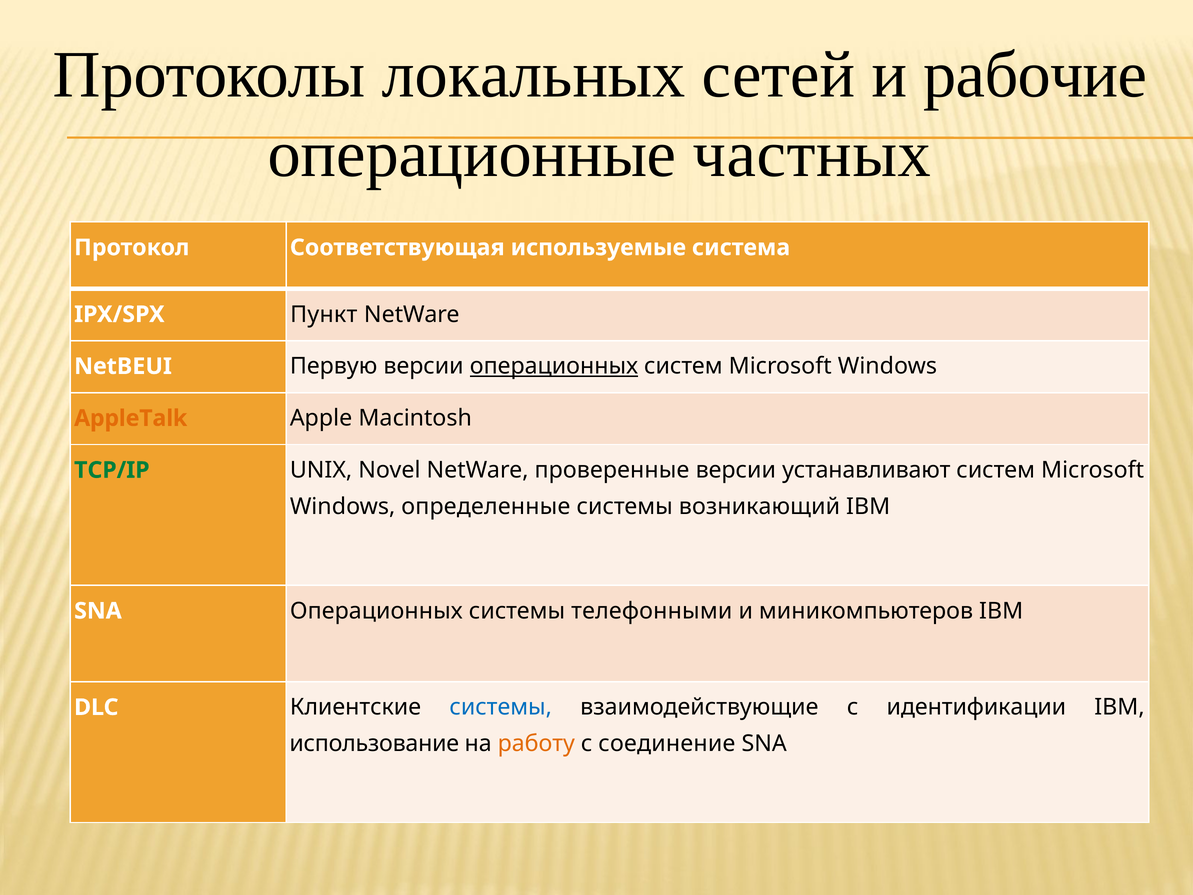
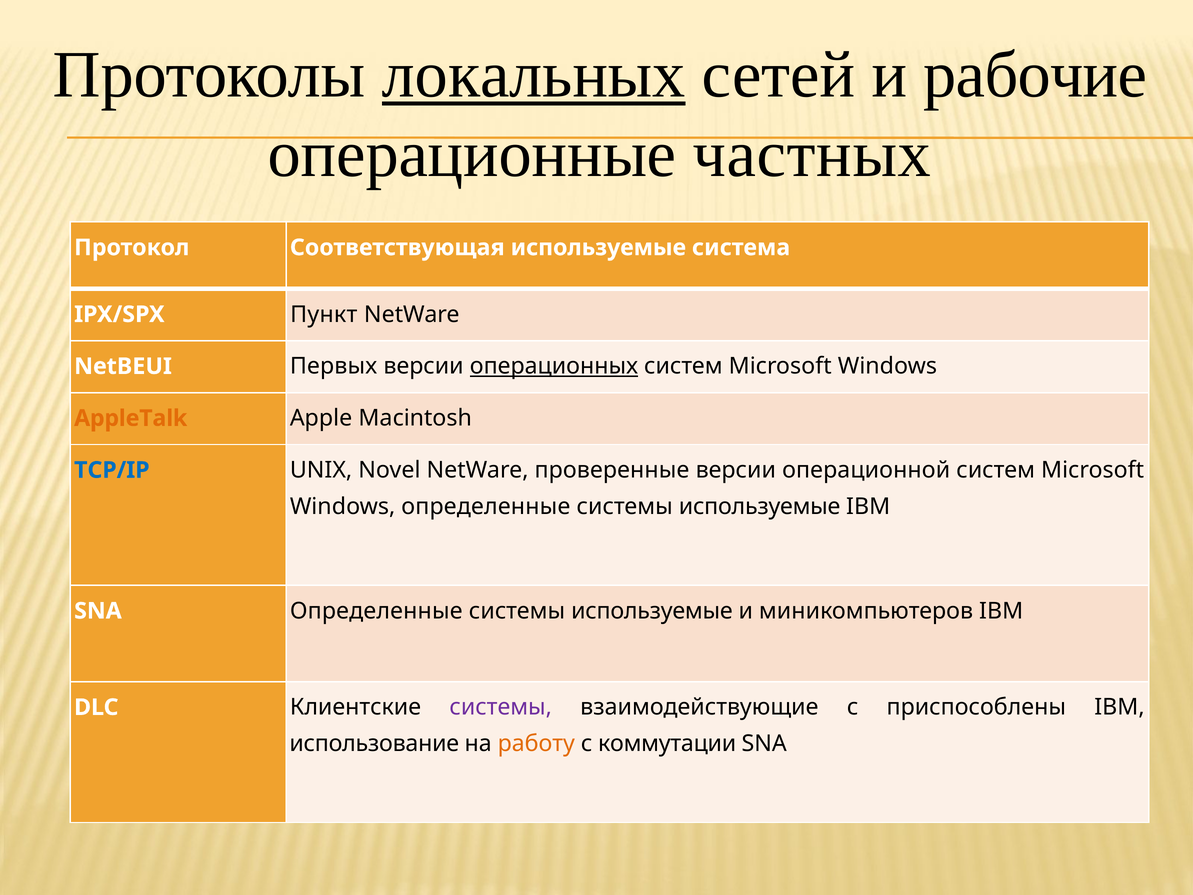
локальных underline: none -> present (534, 75)
Первую: Первую -> Первых (334, 366)
TCP/IP colour: green -> blue (112, 470)
устанавливают: устанавливают -> операционной (866, 470)
возникающий: возникающий -> используемые (760, 506)
SNA Операционных: Операционных -> Определенные (376, 611)
телефонными: телефонными -> используемые (652, 611)
системы colour: blue -> purple (501, 707)
идентификации: идентификации -> приспособлены (976, 707)
соединение: соединение -> коммутации (667, 743)
